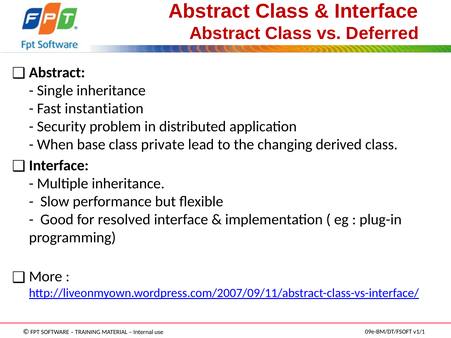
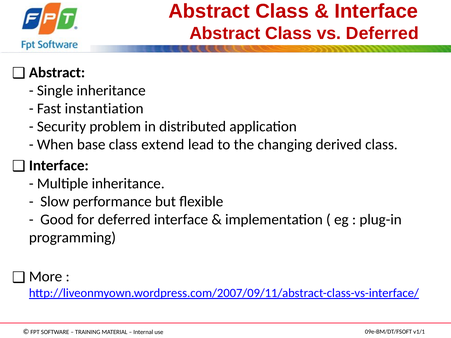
private: private -> extend (163, 145)
for resolved: resolved -> deferred (124, 220)
